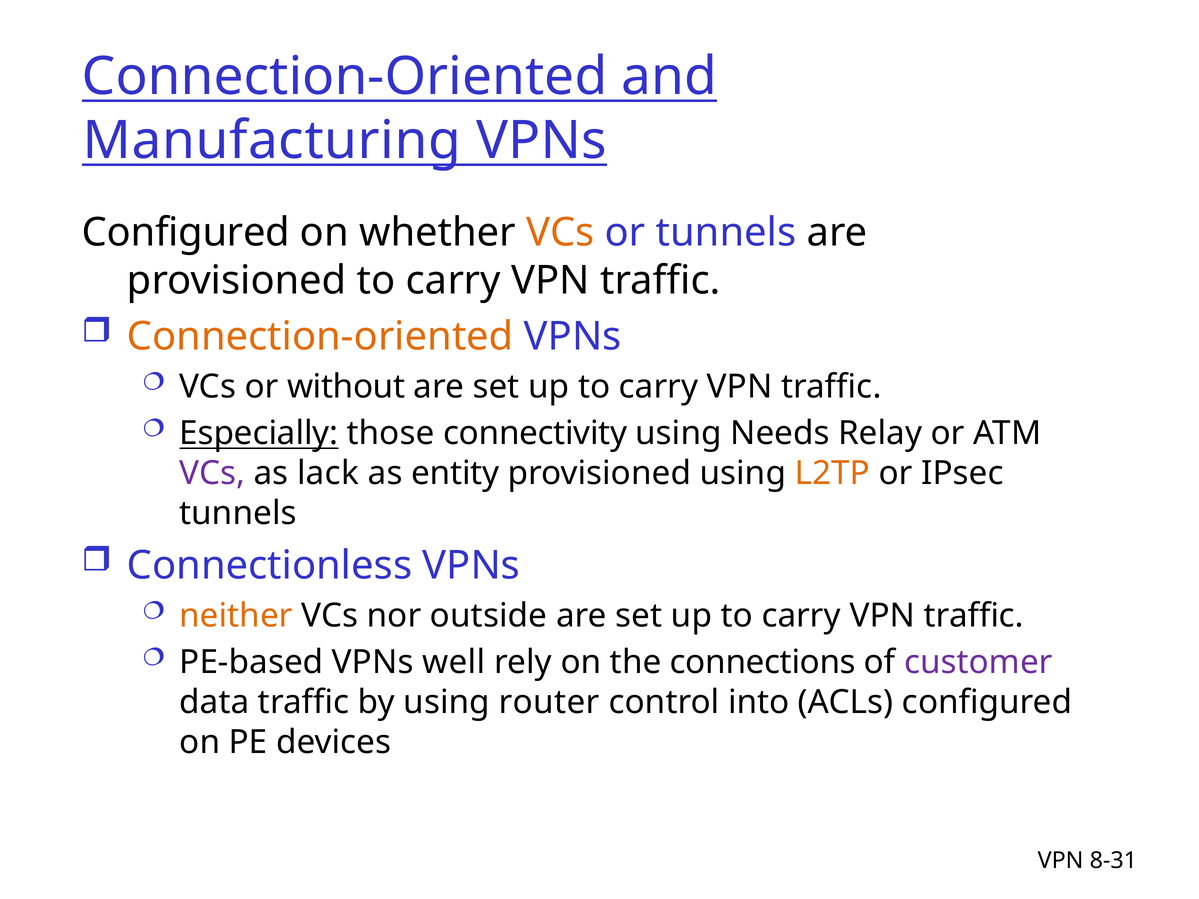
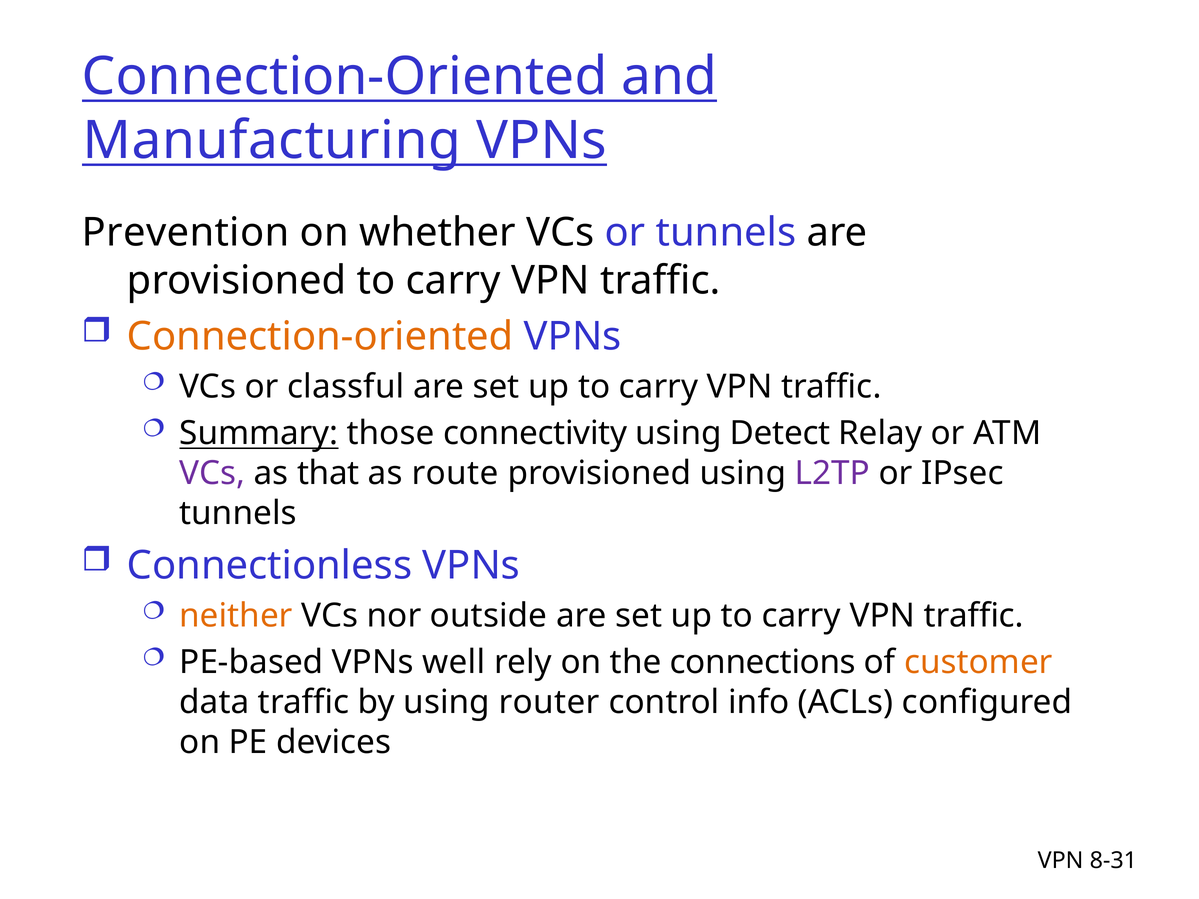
Configured: Configured -> Prevention (186, 233)
VCs colour: orange -> black (560, 233)
without: without -> classful (346, 387)
Especially: Especially -> Summary (259, 433)
Needs: Needs -> Detect (780, 433)
lack: lack -> that (328, 473)
entity: entity -> route (455, 473)
L2TP colour: orange -> purple (832, 473)
customer colour: purple -> orange (978, 662)
into: into -> info (759, 702)
